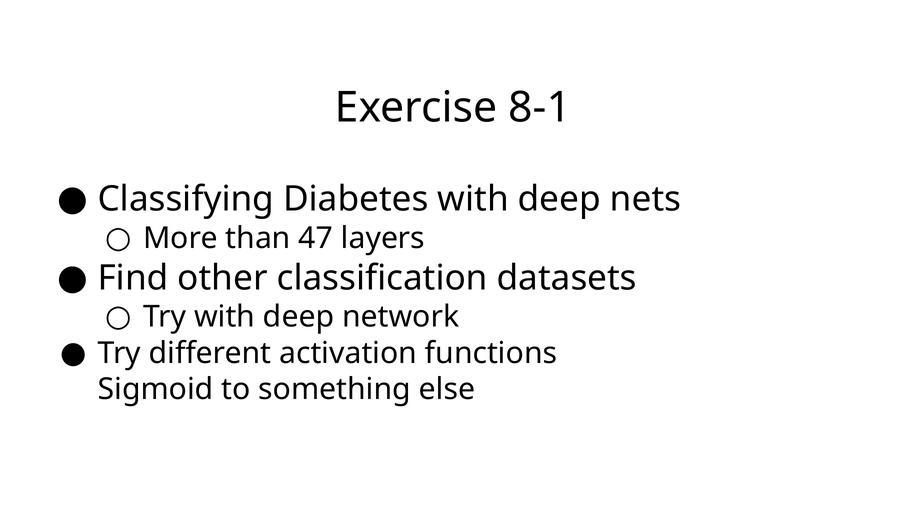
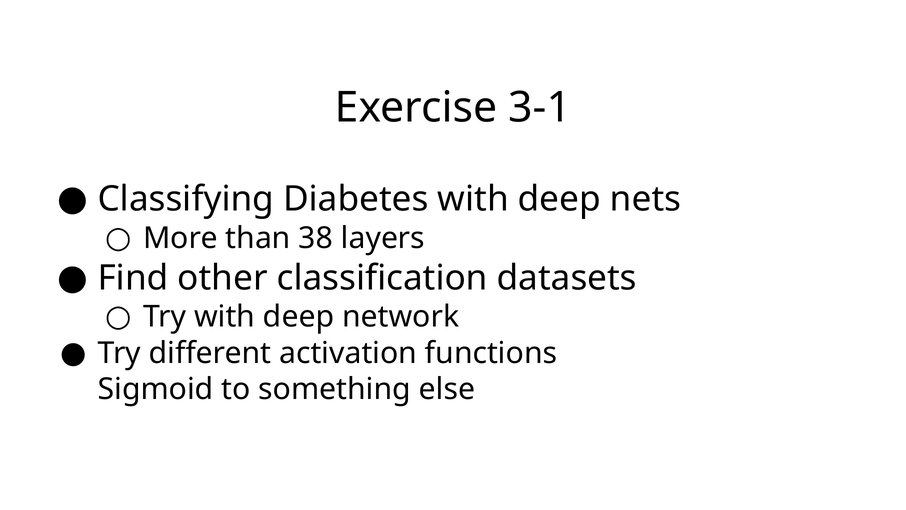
8-1: 8-1 -> 3-1 (540, 108)
47: 47 -> 38 (316, 238)
